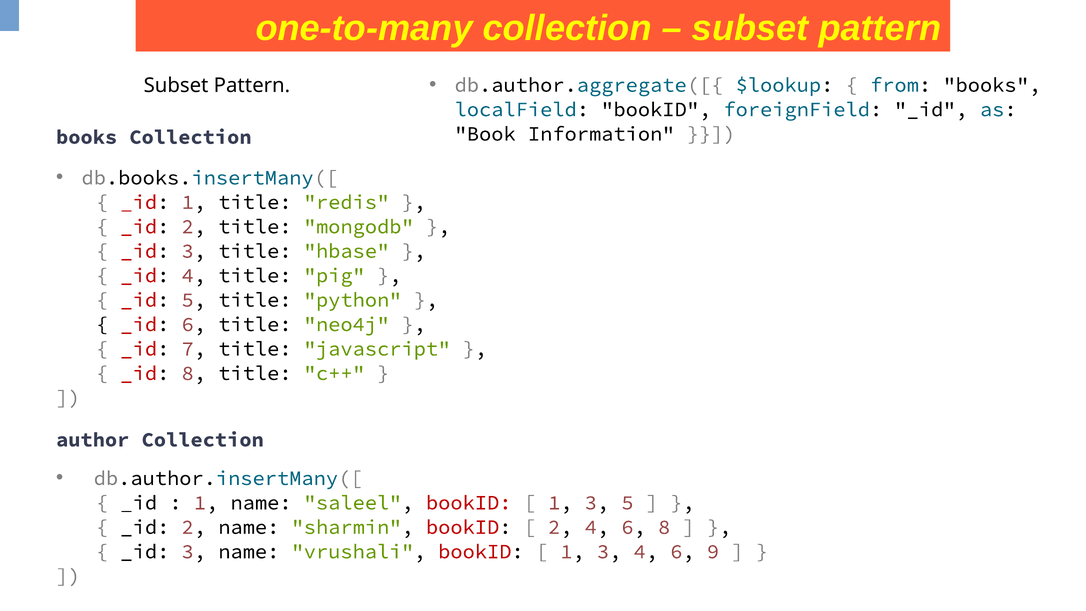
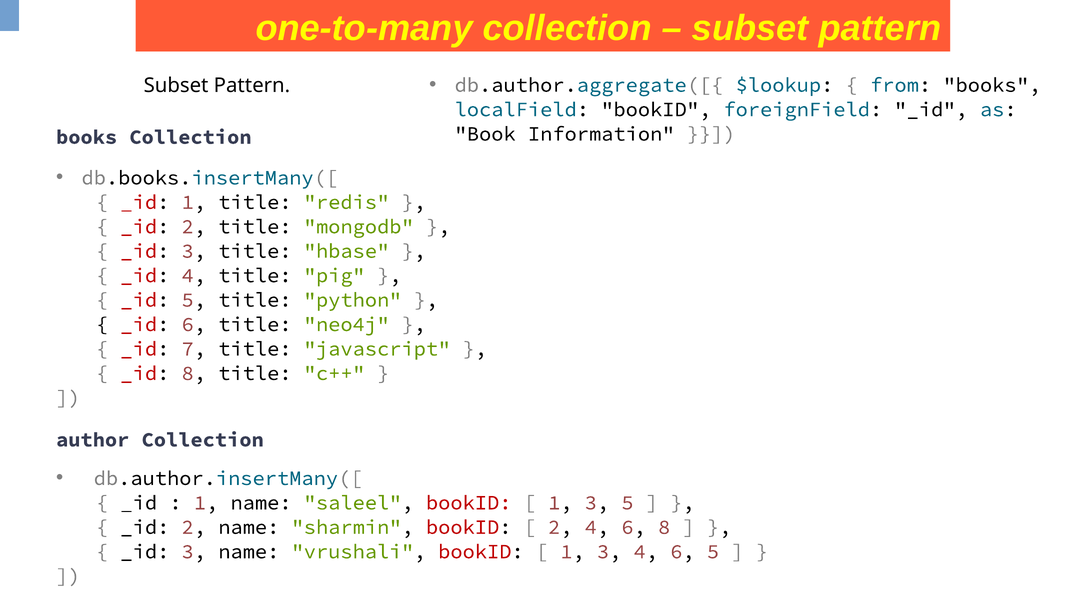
6 9: 9 -> 5 (713, 551)
